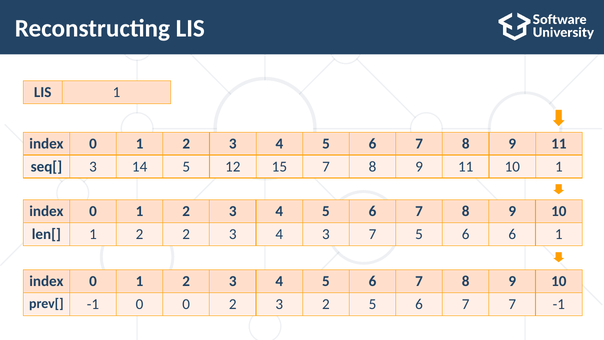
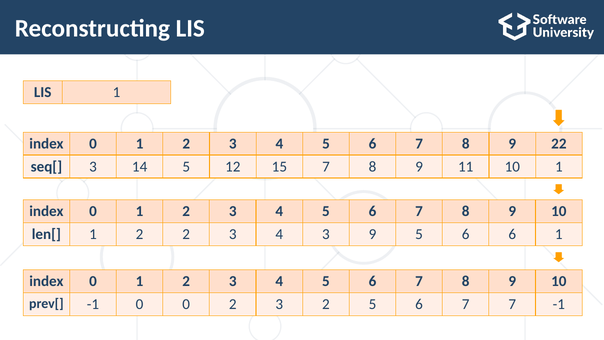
11: 11 -> 22 (559, 144)
3 7: 7 -> 9 (372, 234)
